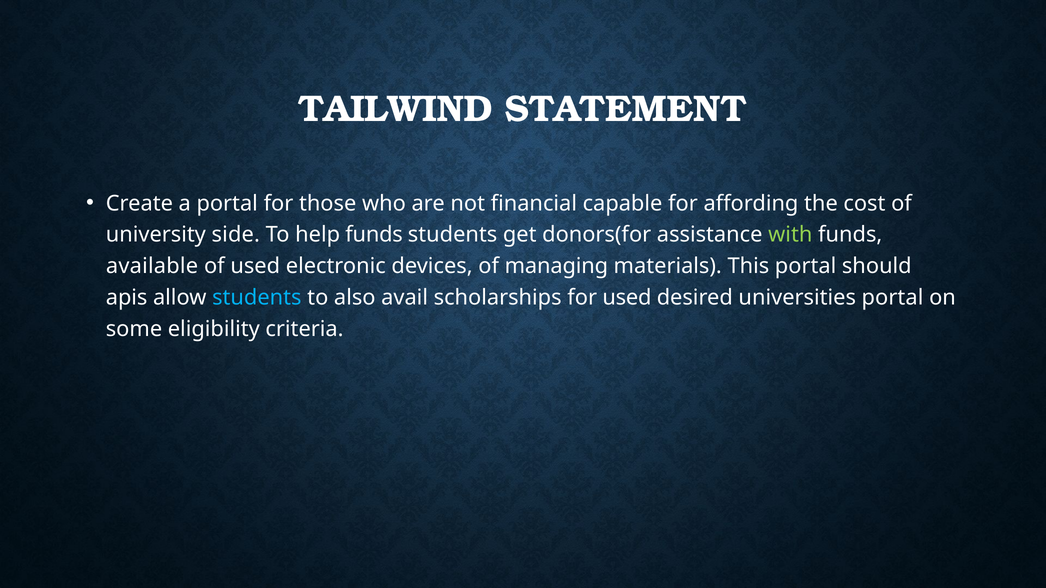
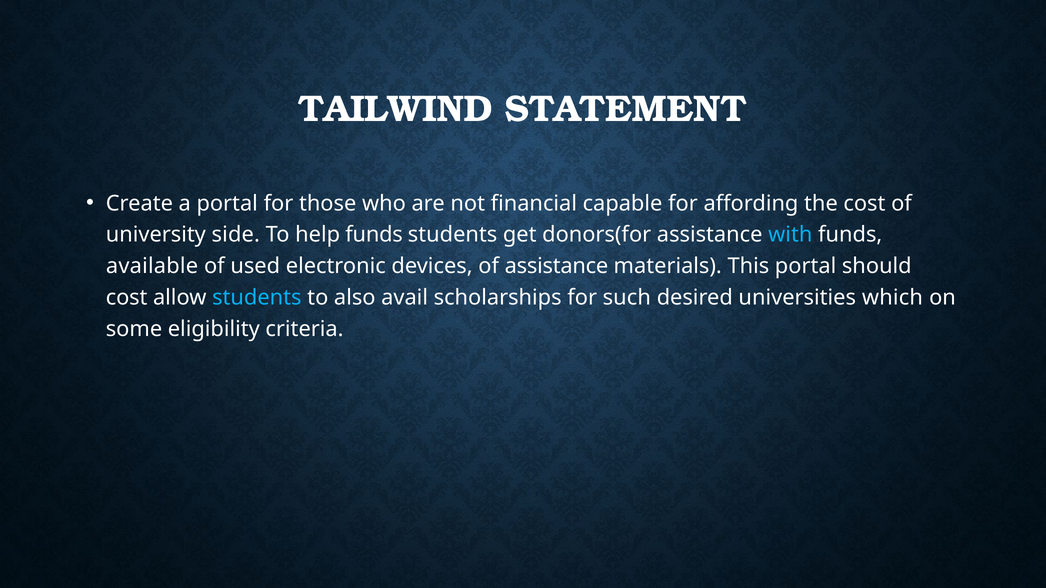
with colour: light green -> light blue (790, 235)
of managing: managing -> assistance (556, 266)
apis: apis -> cost (127, 298)
for used: used -> such (627, 298)
universities portal: portal -> which (892, 298)
